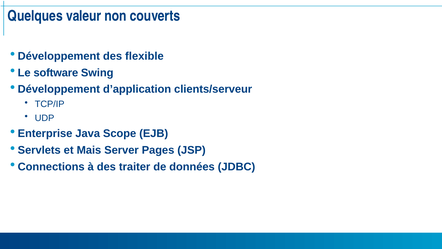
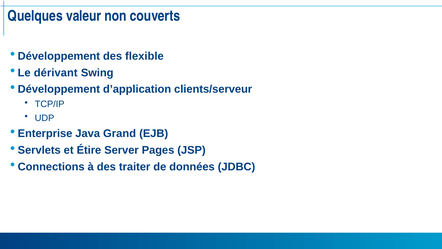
software: software -> dérivant (56, 73)
Scope: Scope -> Grand (120, 133)
Mais: Mais -> Étire (89, 150)
